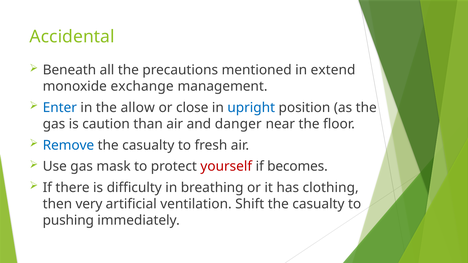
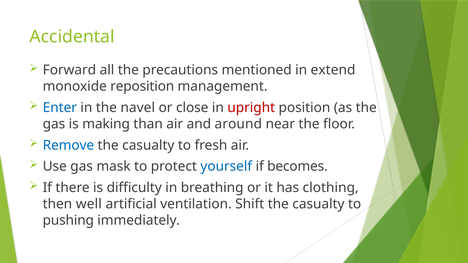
Beneath: Beneath -> Forward (69, 70)
exchange: exchange -> reposition (142, 87)
allow: allow -> navel (138, 108)
upright colour: blue -> red (251, 108)
caution: caution -> making (106, 124)
danger: danger -> around (238, 124)
yourself colour: red -> blue (226, 167)
very: very -> well (89, 204)
